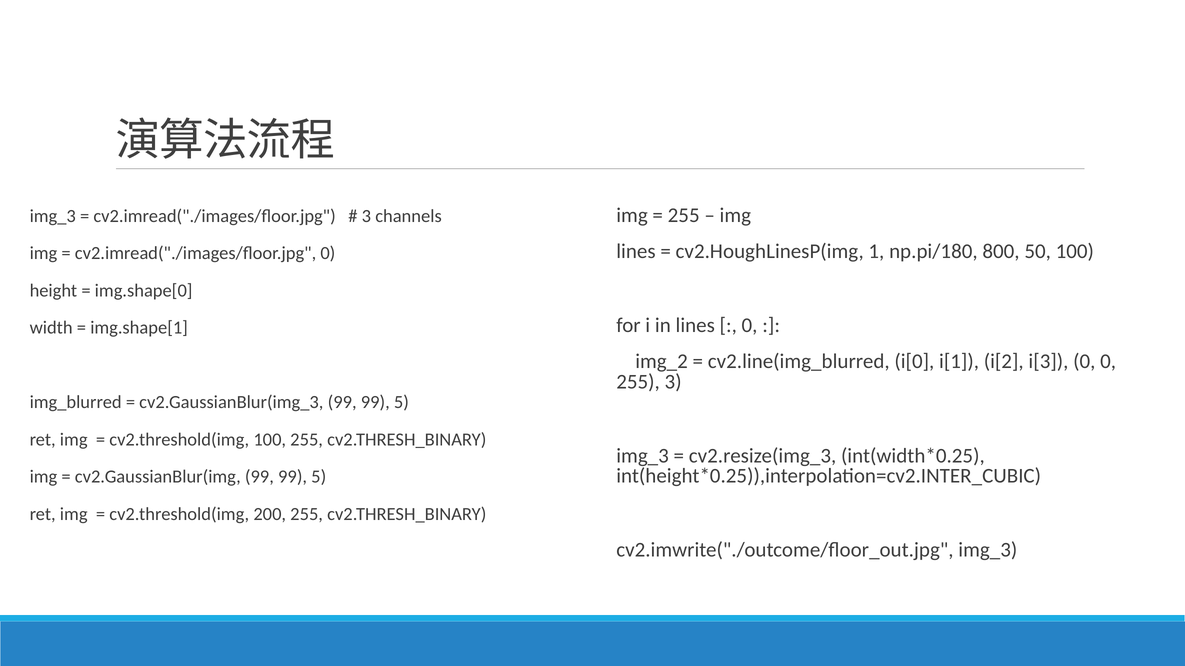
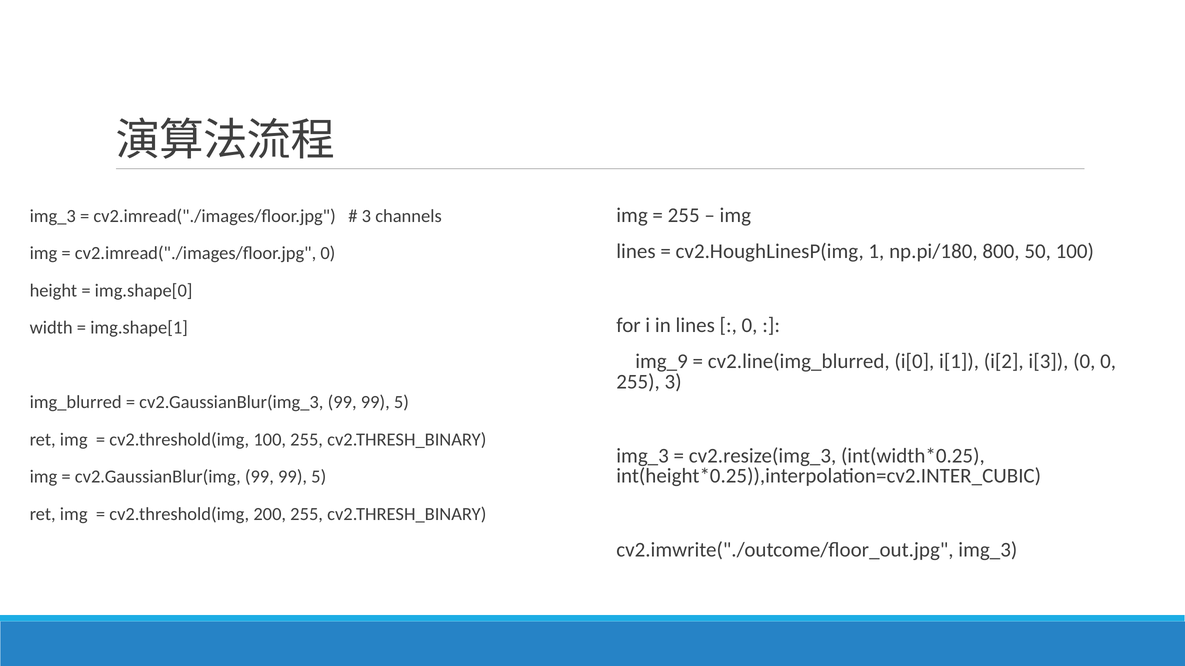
img_2: img_2 -> img_9 (662, 362)
